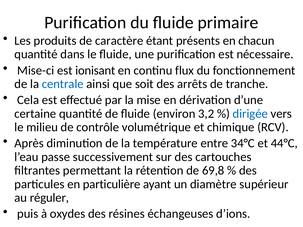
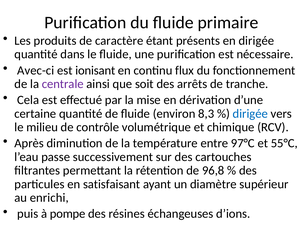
en chacun: chacun -> dirigée (256, 41)
Mise-ci: Mise-ci -> Avec-ci (36, 70)
centrale colour: blue -> purple (63, 84)
3,2: 3,2 -> 8,3 (206, 114)
34°C: 34°C -> 97°C (243, 143)
44°C: 44°C -> 55°C (284, 143)
69,8: 69,8 -> 96,8 (213, 171)
particulière: particulière -> satisfaisant (112, 184)
réguler: réguler -> enrichi (49, 198)
oxydes: oxydes -> pompe (68, 214)
